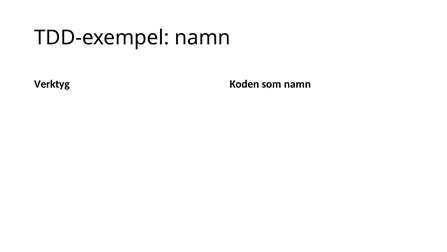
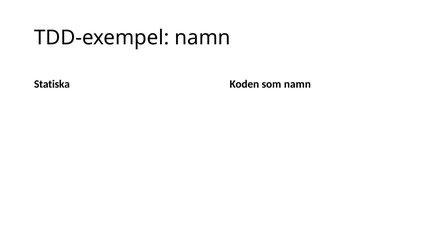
Verktyg: Verktyg -> Statiska (52, 84)
